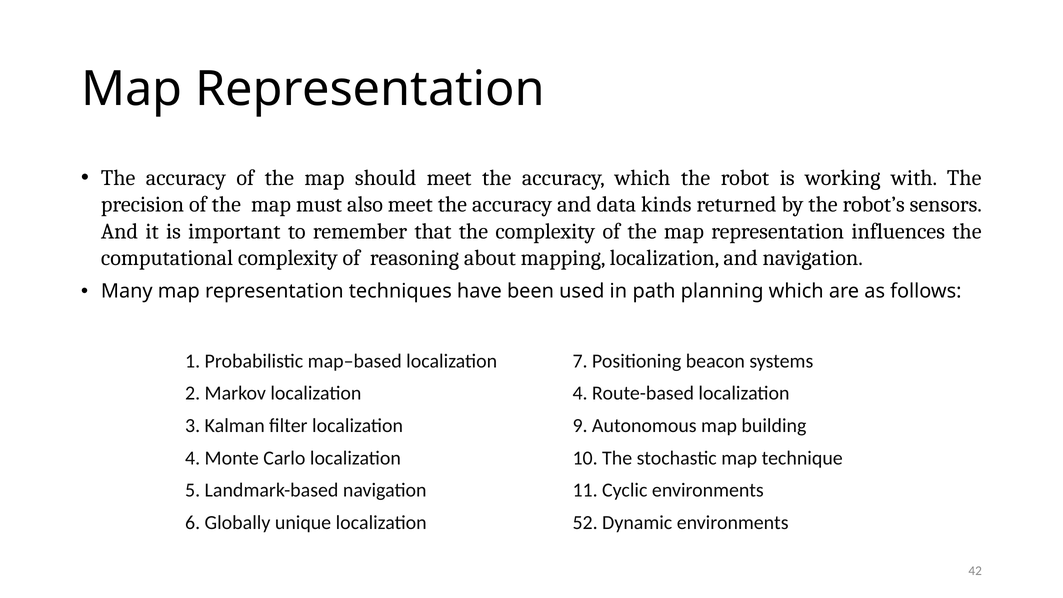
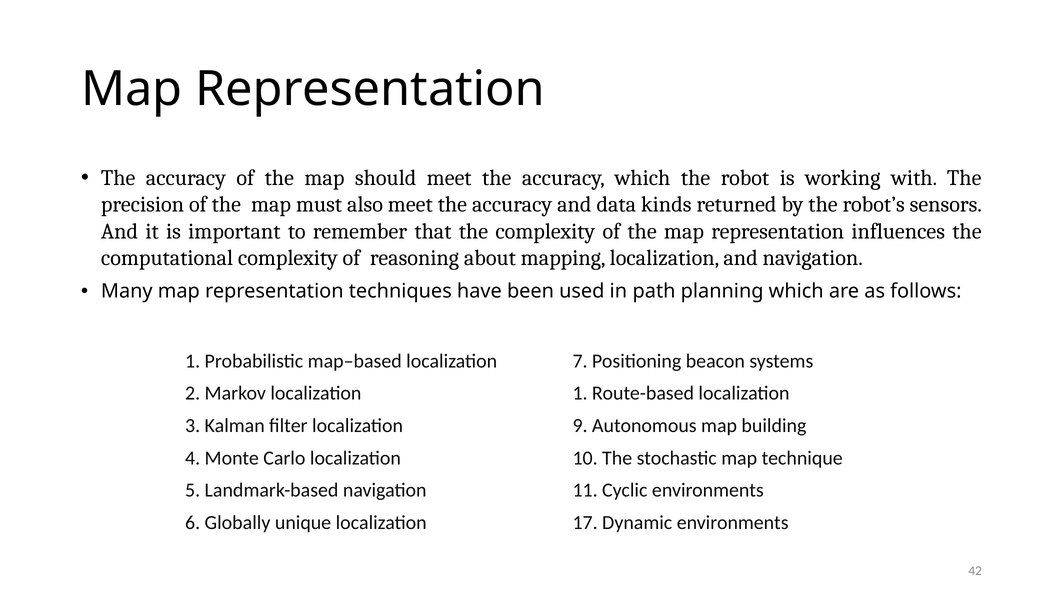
localization 4: 4 -> 1 (580, 393)
52: 52 -> 17 (585, 523)
